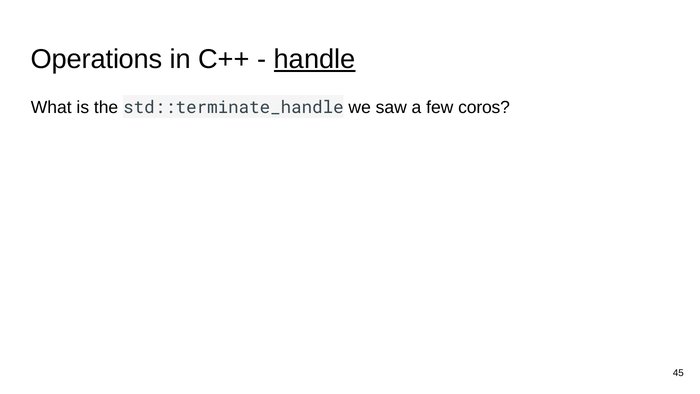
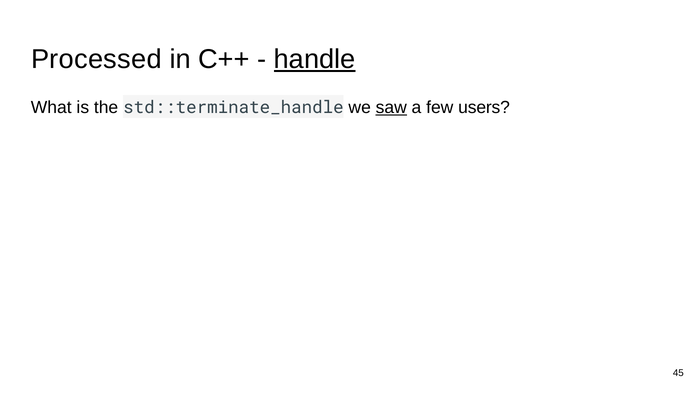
Operations: Operations -> Processed (96, 59)
saw underline: none -> present (391, 108)
coros: coros -> users (484, 108)
